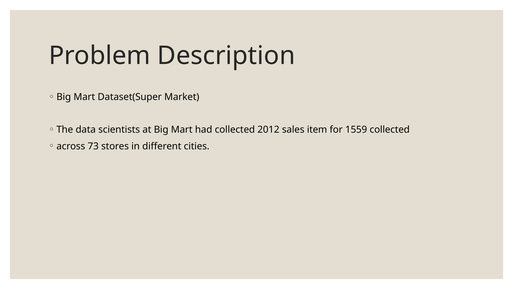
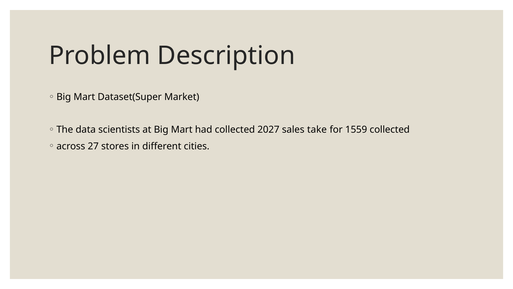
2012: 2012 -> 2027 (268, 130)
item: item -> take (317, 130)
73: 73 -> 27 (93, 146)
